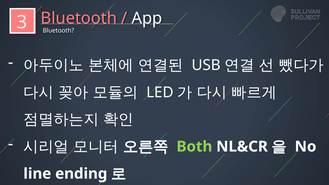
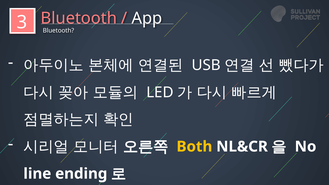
Both colour: light green -> yellow (194, 147)
